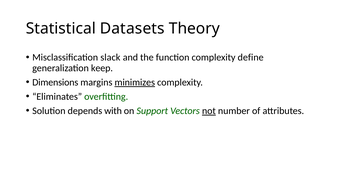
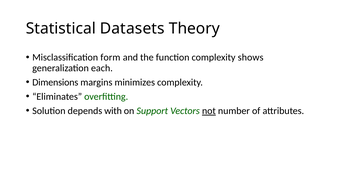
slack: slack -> form (110, 57)
define: define -> shows (251, 57)
keep: keep -> each (102, 68)
minimizes underline: present -> none (135, 82)
